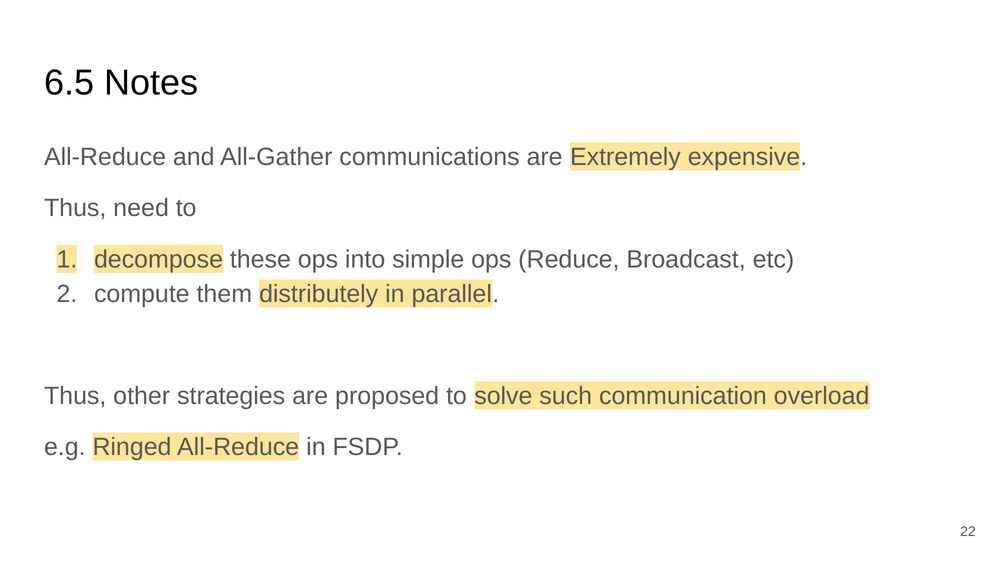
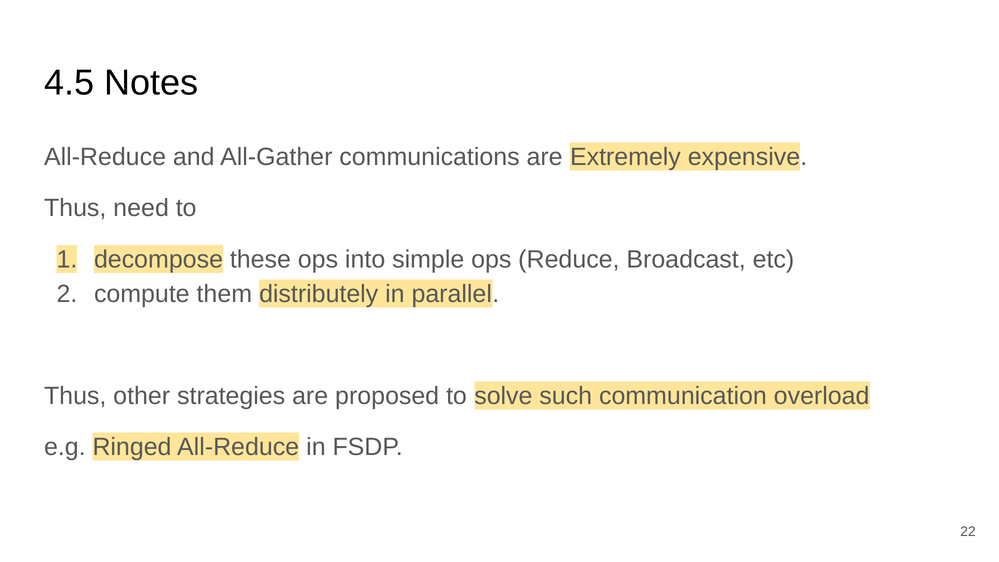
6.5: 6.5 -> 4.5 (69, 83)
